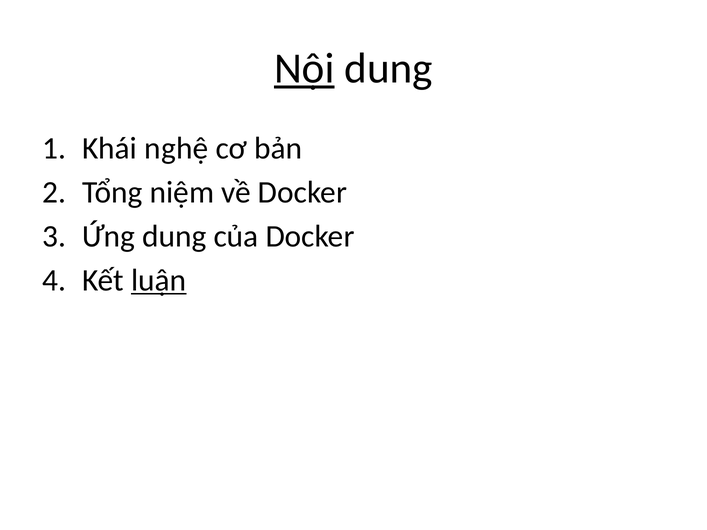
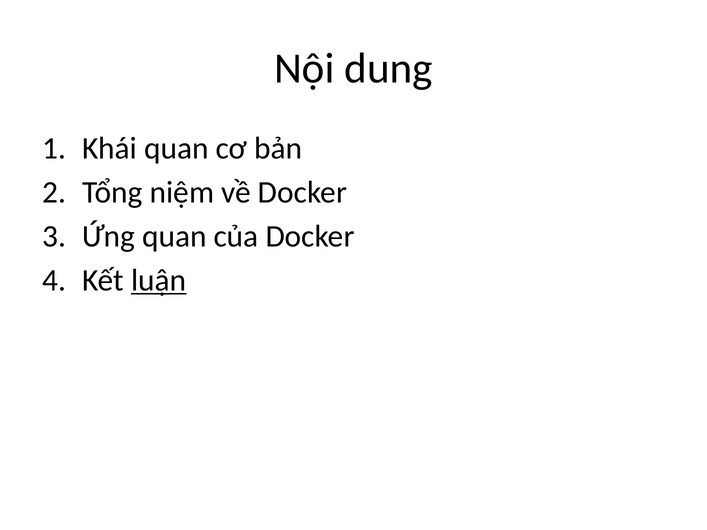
Nội underline: present -> none (304, 68)
Khái nghệ: nghệ -> quan (177, 148)
Ứng dung: dung -> quan (174, 236)
